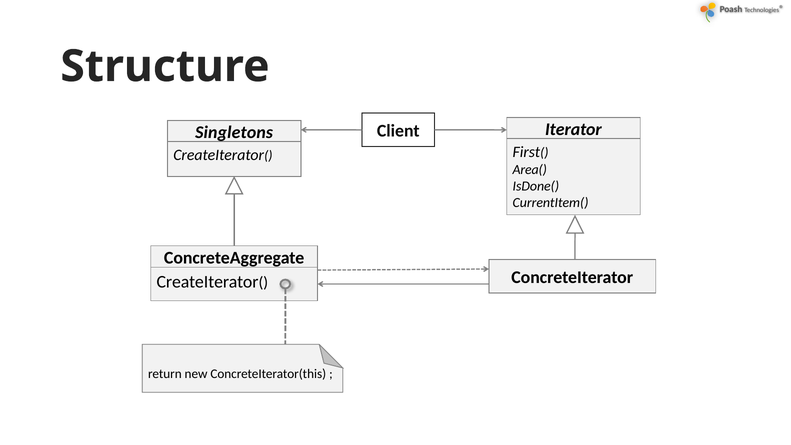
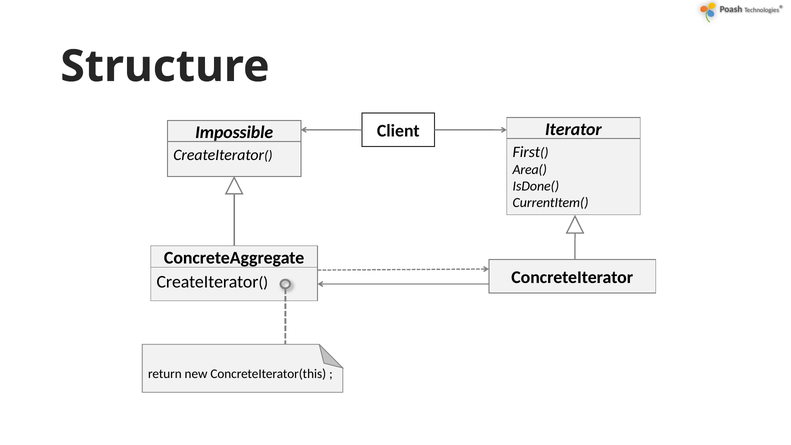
Singletons: Singletons -> Impossible (234, 132)
